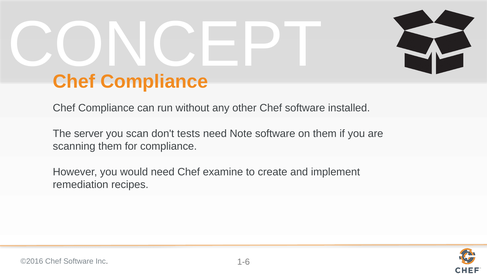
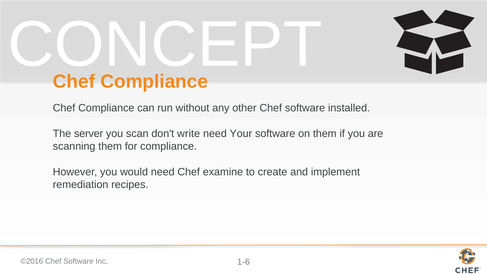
tests: tests -> write (189, 133)
Note: Note -> Your (241, 133)
